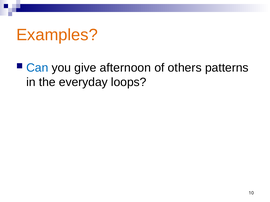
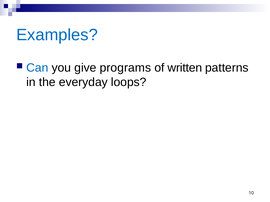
Examples colour: orange -> blue (57, 35)
afternoon: afternoon -> programs (125, 68)
others: others -> written (185, 68)
